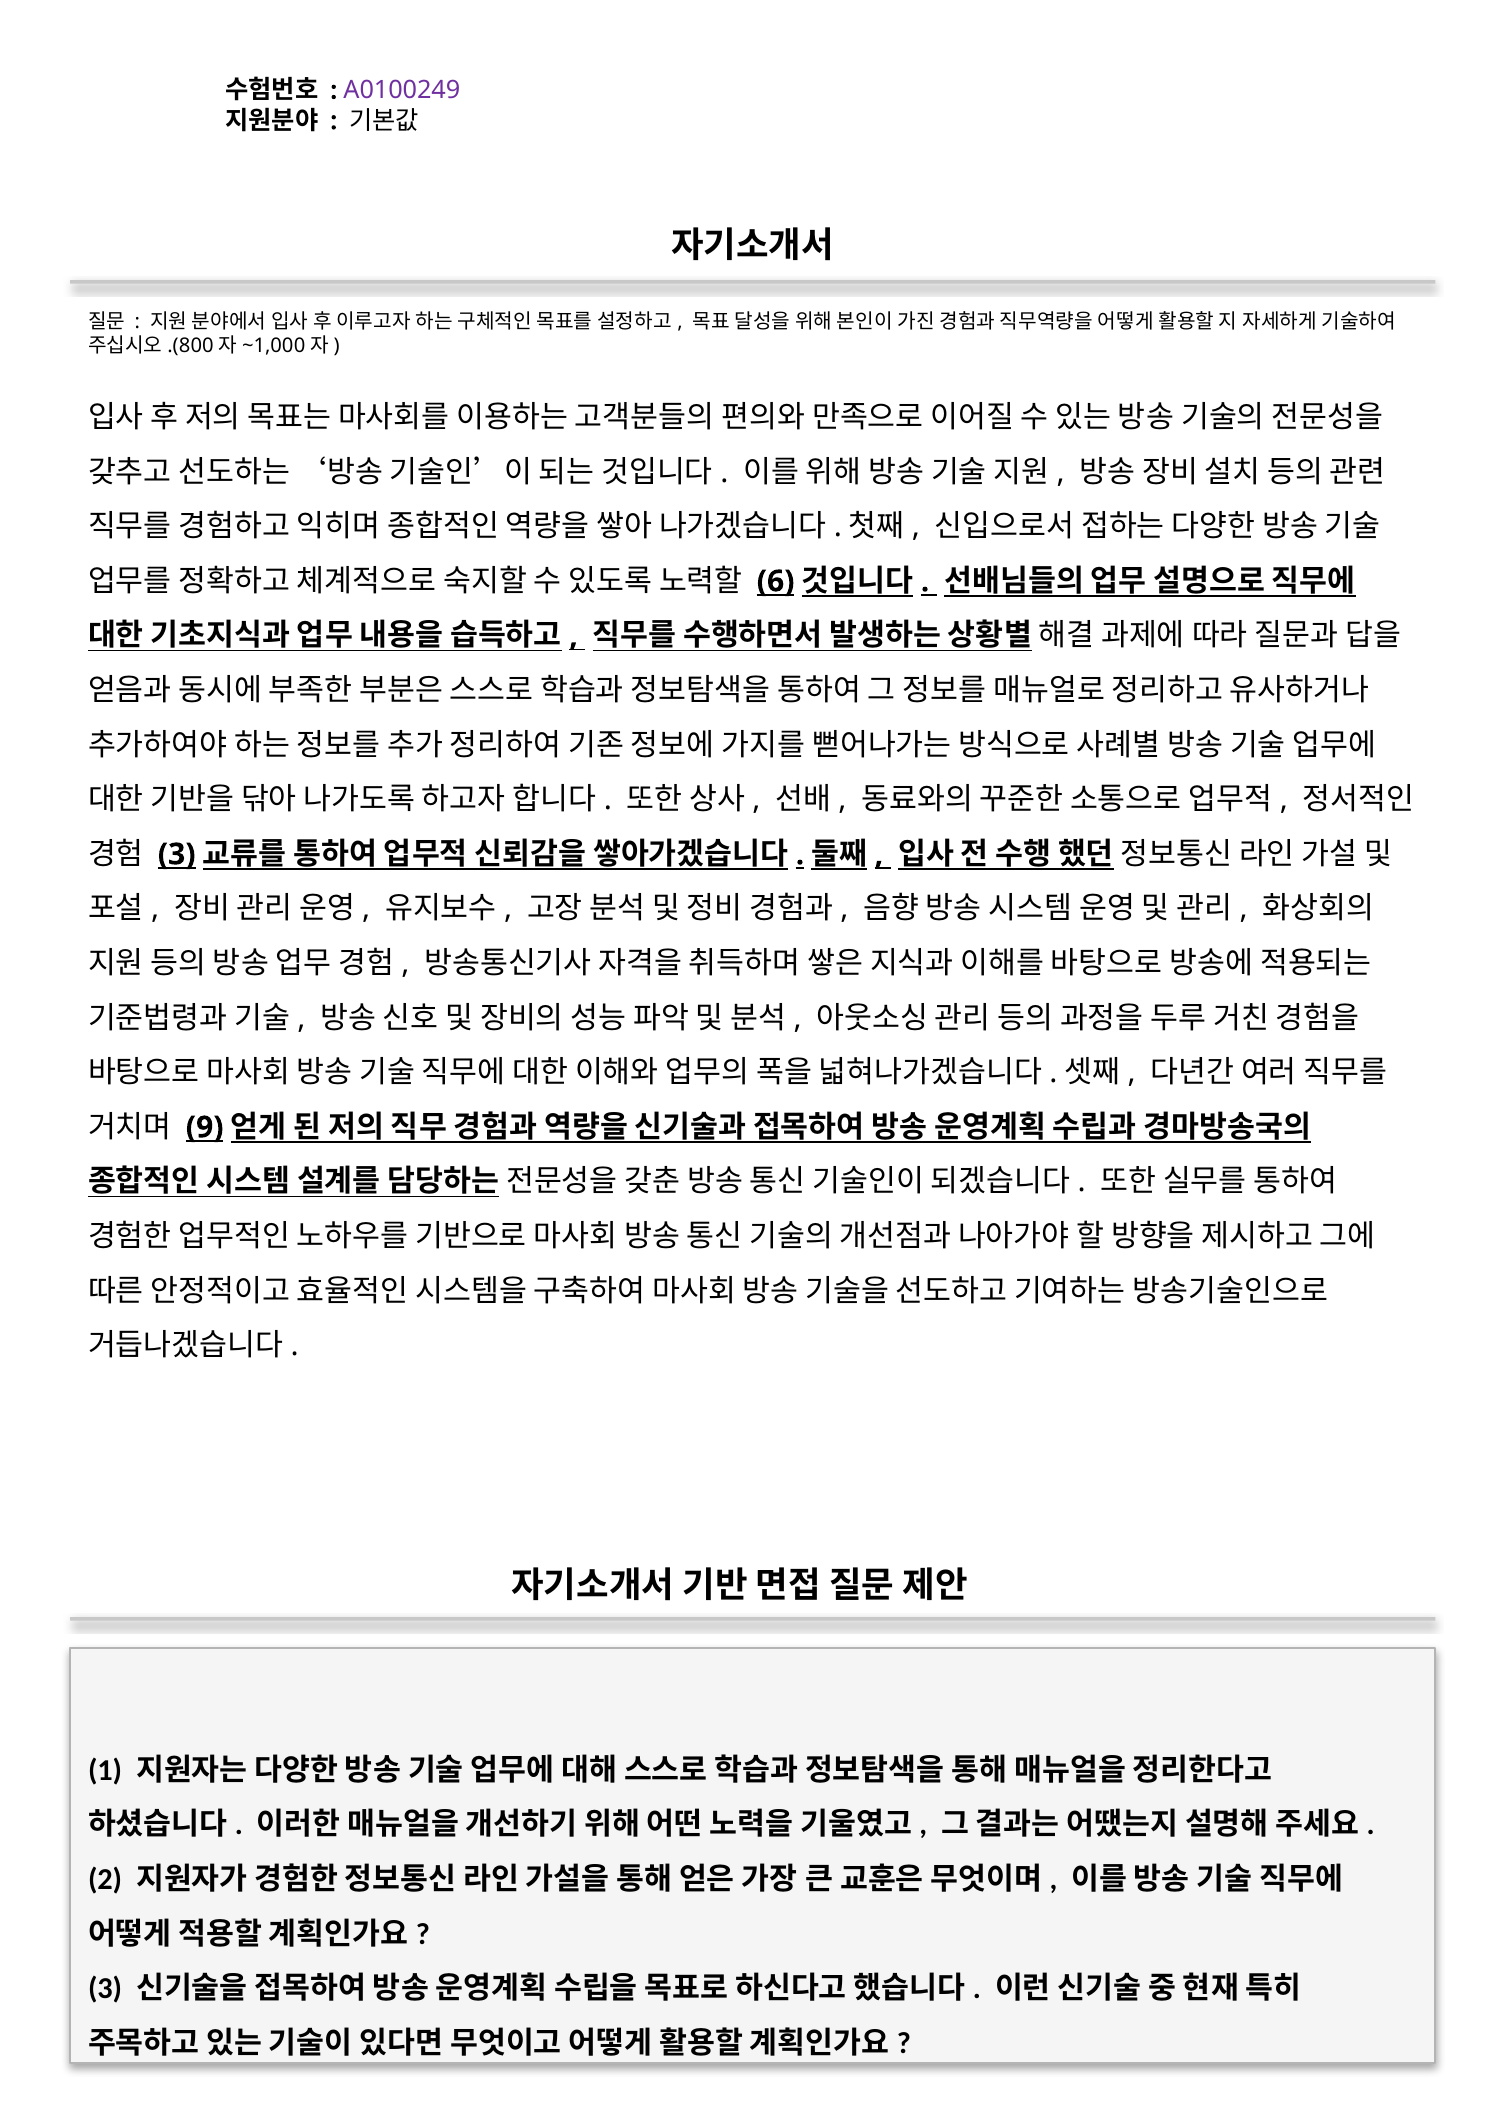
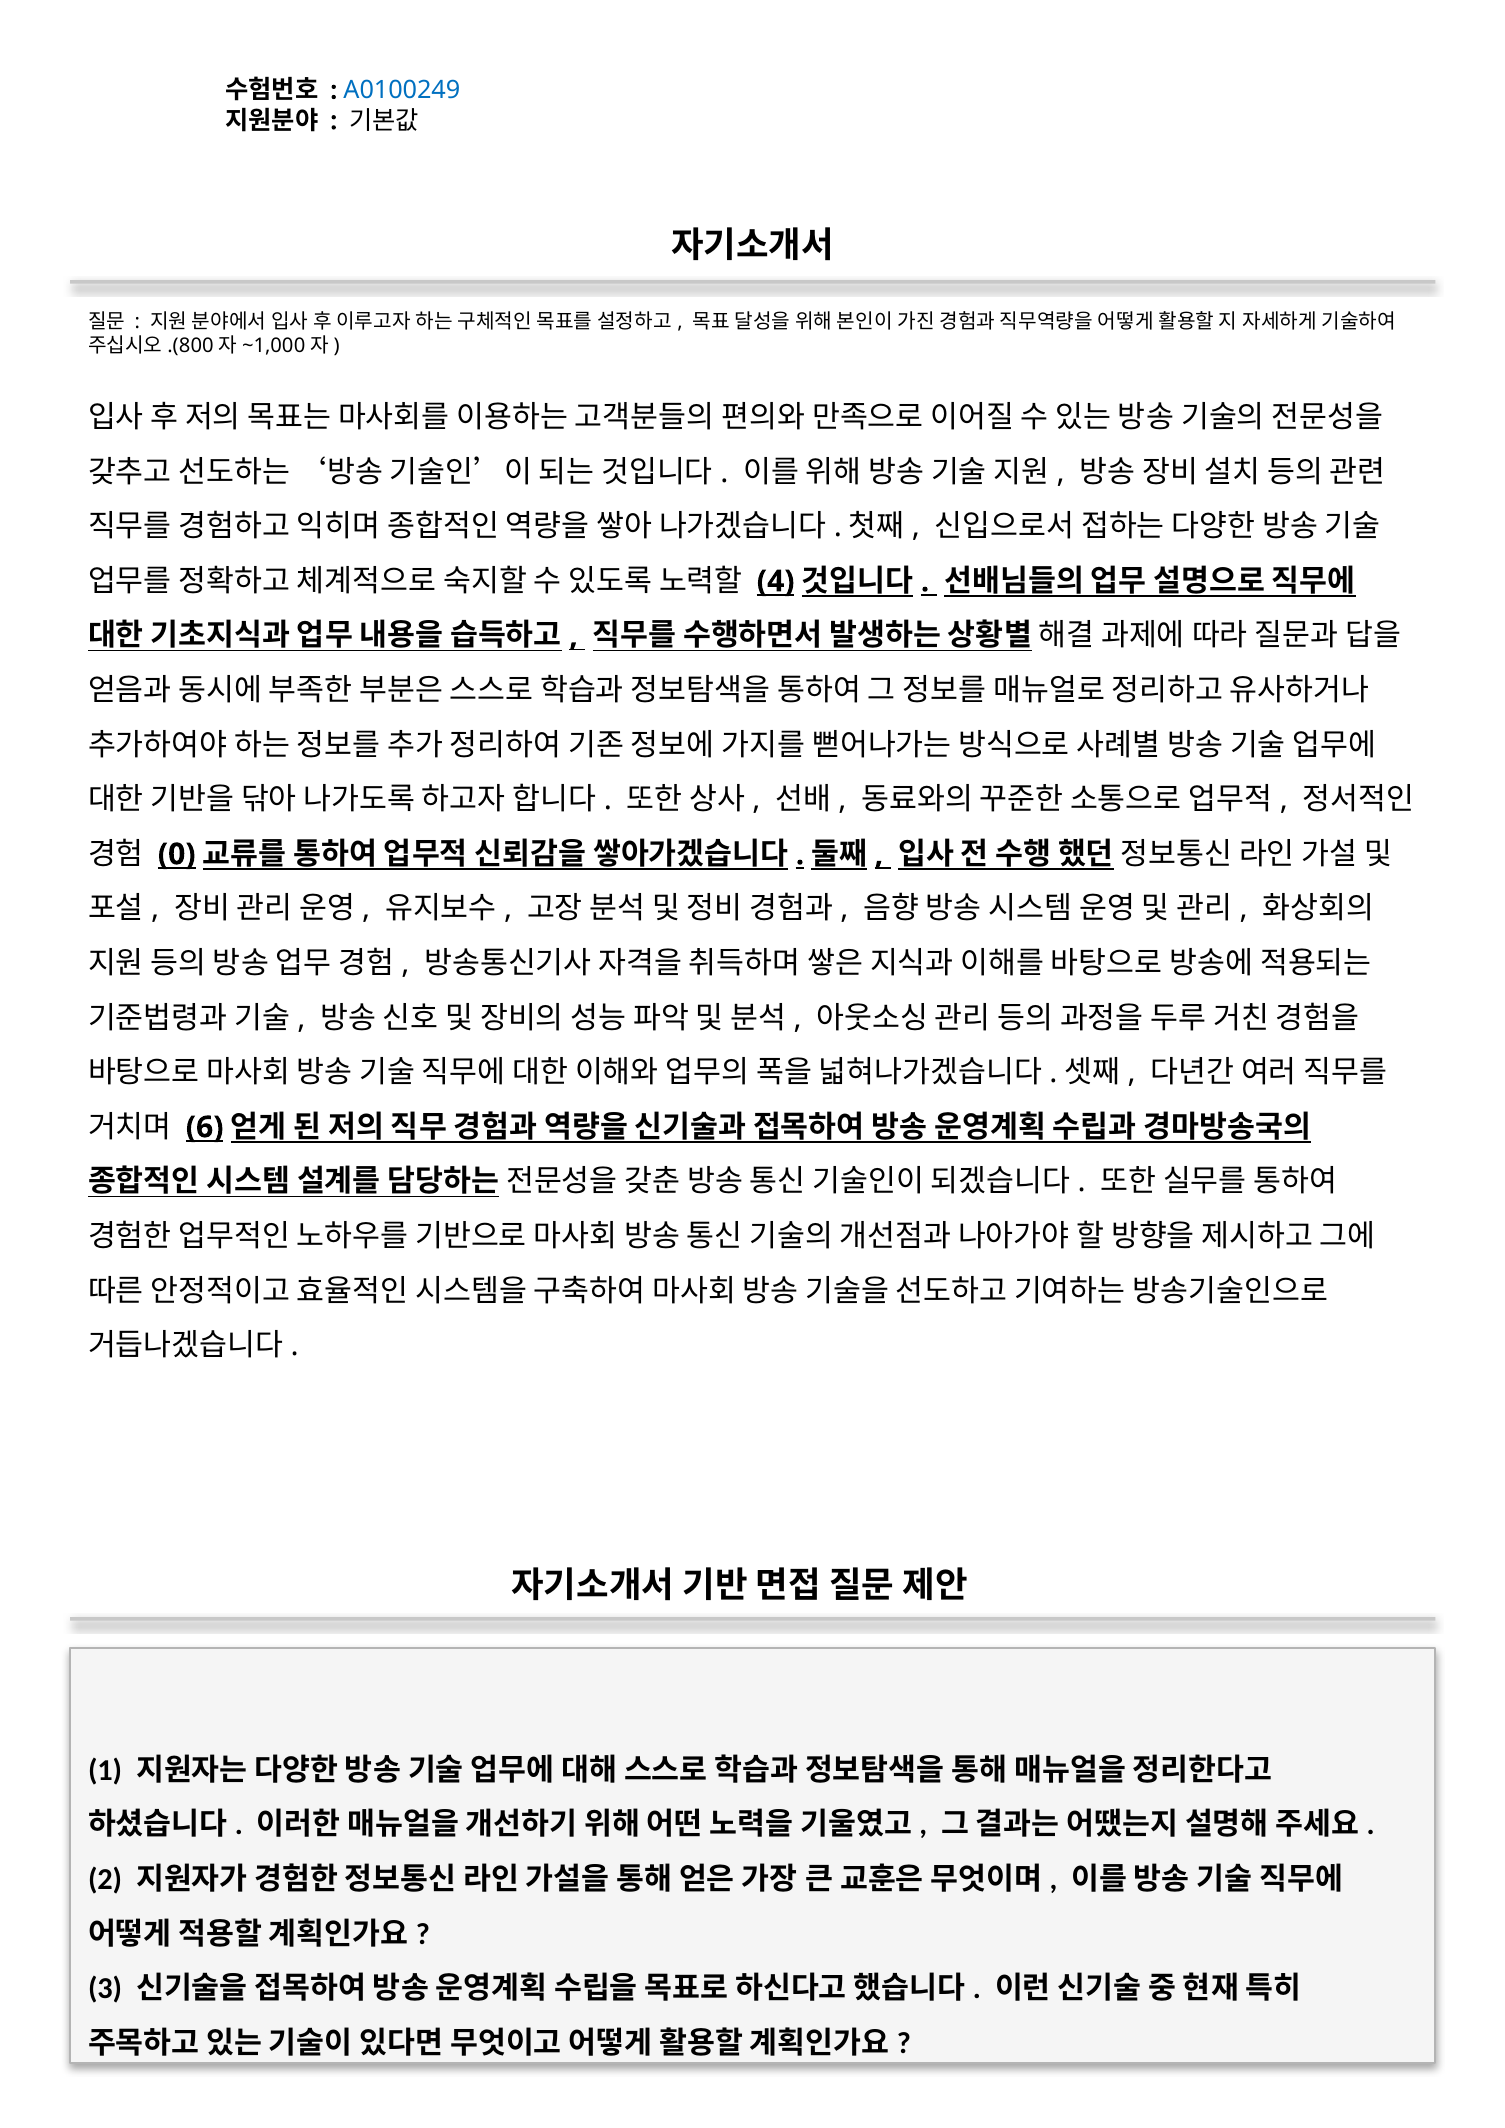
A0100249 colour: purple -> blue (402, 90)
6: 6 -> 4 (776, 581)
3: 3 -> 0 (177, 855)
9: 9 -> 6 (205, 1128)
